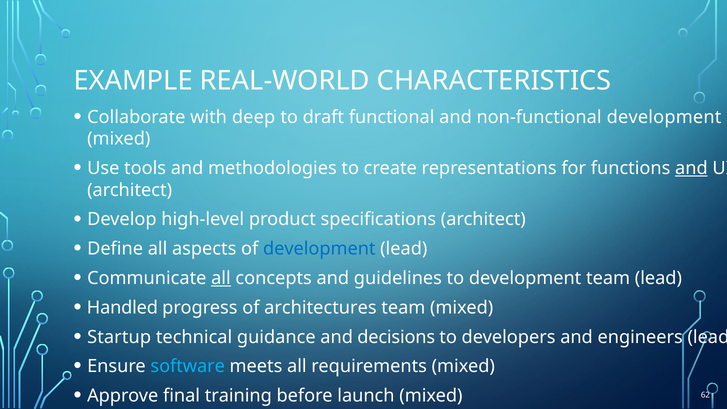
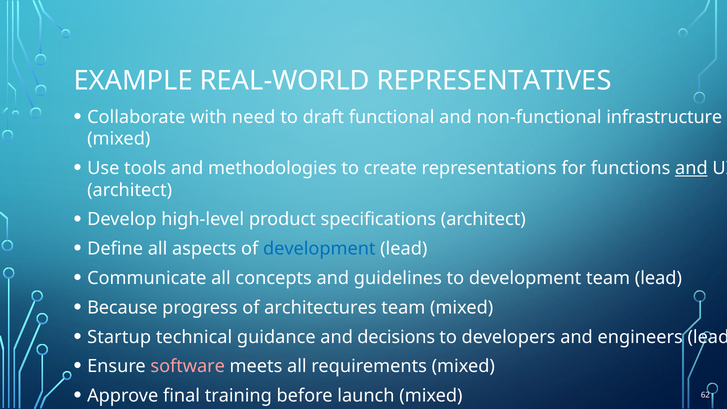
CHARACTERISTICS: CHARACTERISTICS -> REPRESENTATIVES (494, 81)
deep: deep -> need (254, 117)
non-functional development: development -> infrastructure (664, 117)
all underline: present -> none (221, 278)
Handled: Handled -> Because (122, 308)
software colour: light blue -> pink (188, 366)
